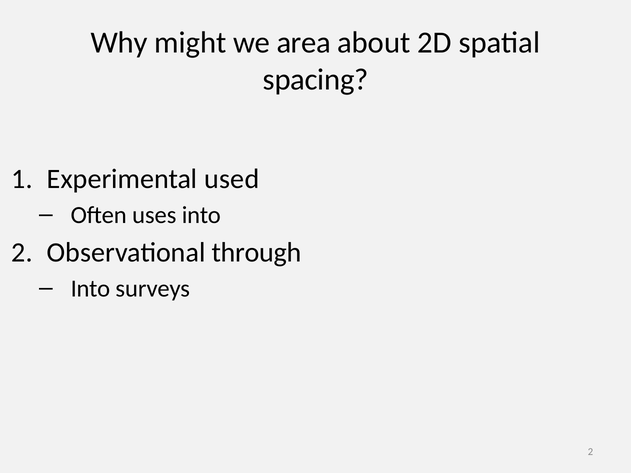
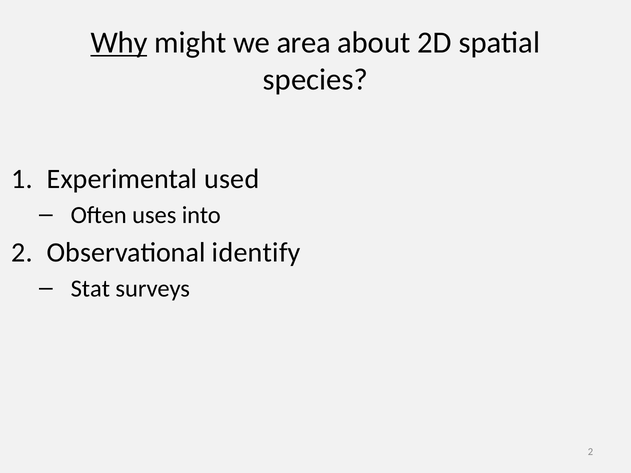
Why underline: none -> present (119, 43)
spacing: spacing -> species (315, 79)
through: through -> identify (256, 253)
Into: Into -> Stat (90, 289)
